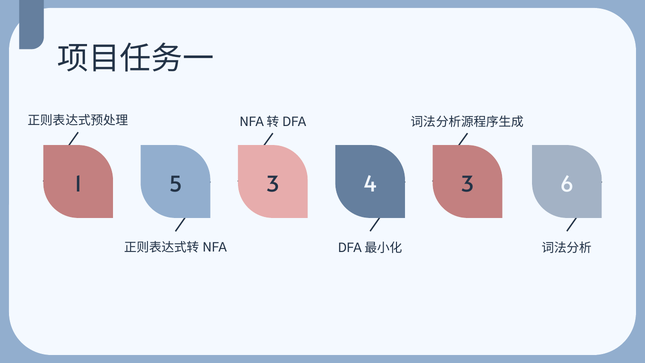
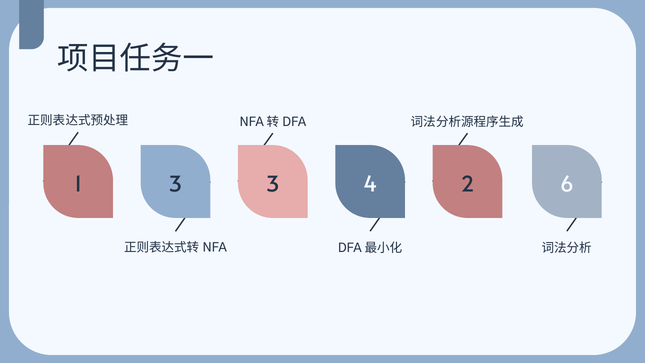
1 5: 5 -> 3 (175, 184)
4 3: 3 -> 2 (467, 184)
